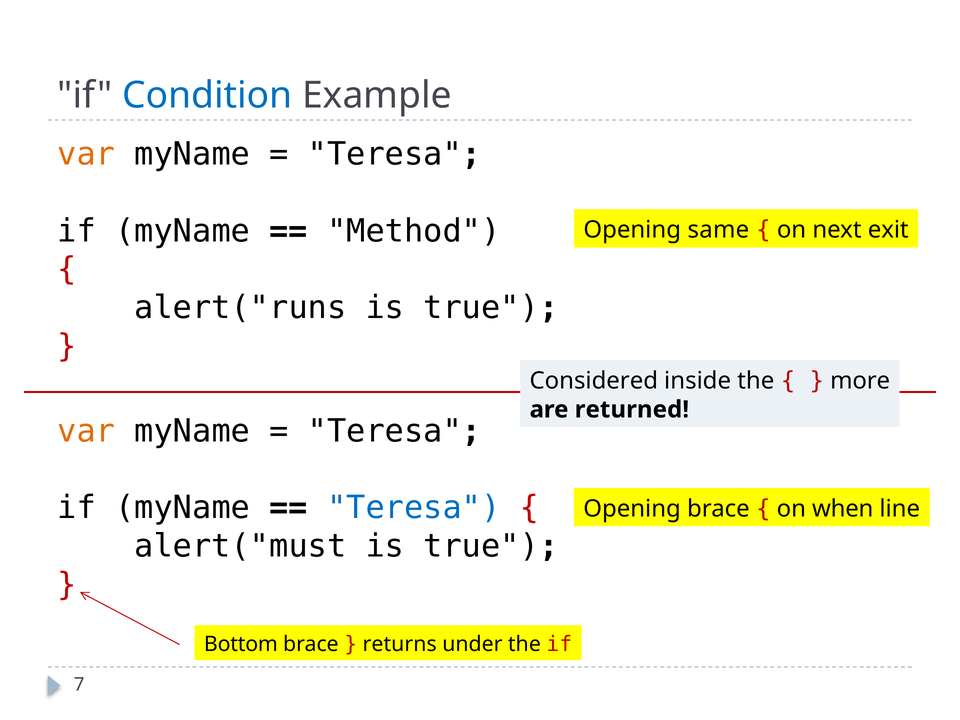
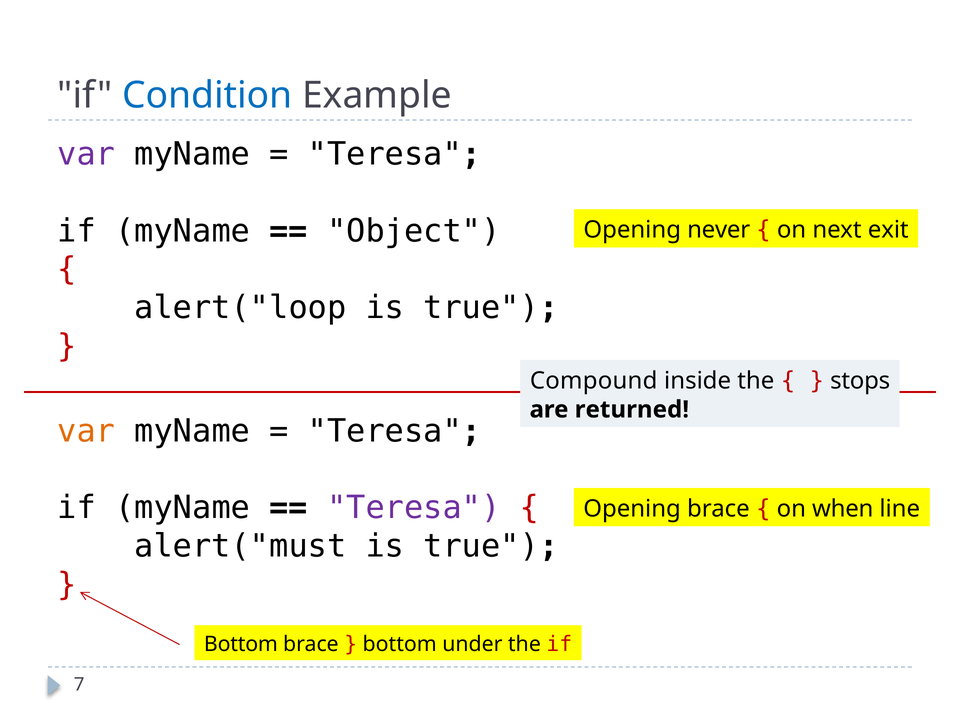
var colour: orange -> purple (86, 154)
Method: Method -> Object (414, 231)
same: same -> never (719, 230)
alert("runs: alert("runs -> alert("loop (240, 308)
Considered: Considered -> Compound (594, 381)
more: more -> stops (860, 381)
Teresa colour: blue -> purple (414, 508)
returns: returns -> bottom (400, 644)
